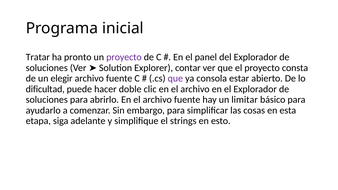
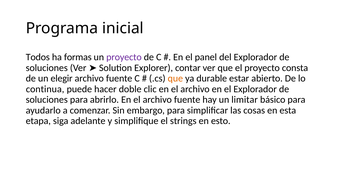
Tratar: Tratar -> Todos (38, 57)
pronto: pronto -> formas (78, 57)
que colour: purple -> orange (175, 78)
consola: consola -> durable (212, 78)
dificultad: dificultad -> continua (45, 89)
